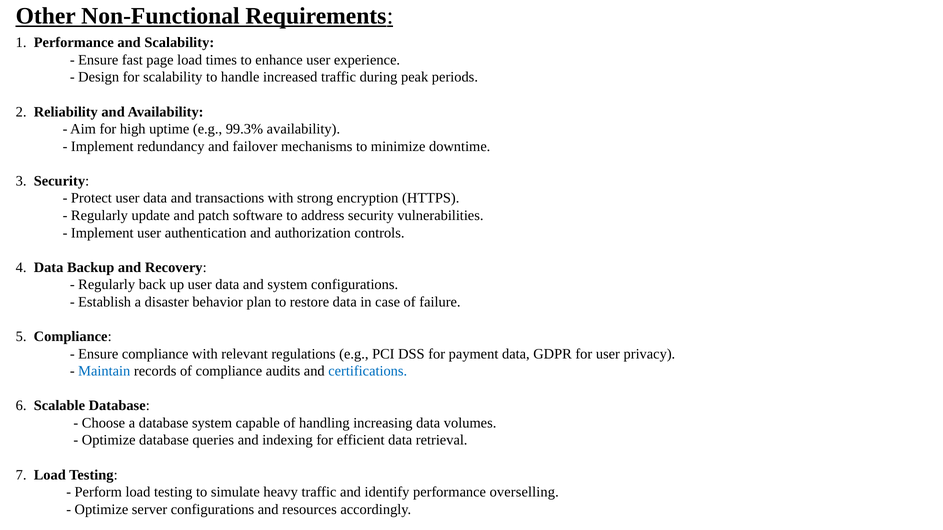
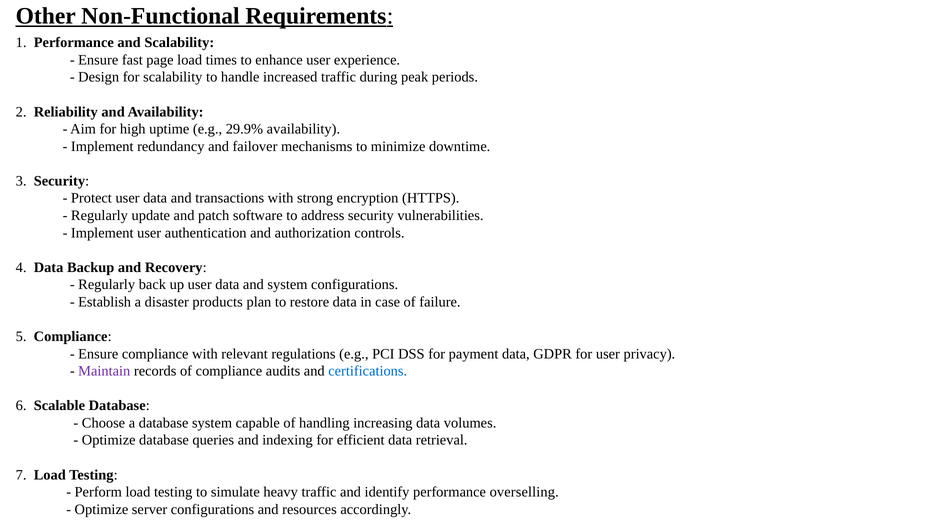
99.3%: 99.3% -> 29.9% (244, 129)
behavior: behavior -> products (218, 302)
Maintain colour: blue -> purple (104, 371)
